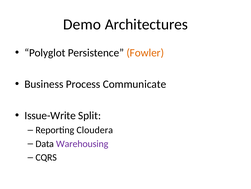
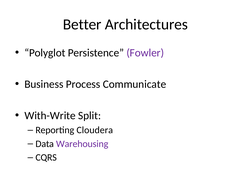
Demo: Demo -> Better (82, 24)
Fowler colour: orange -> purple (145, 53)
Issue-Write: Issue-Write -> With-Write (50, 115)
